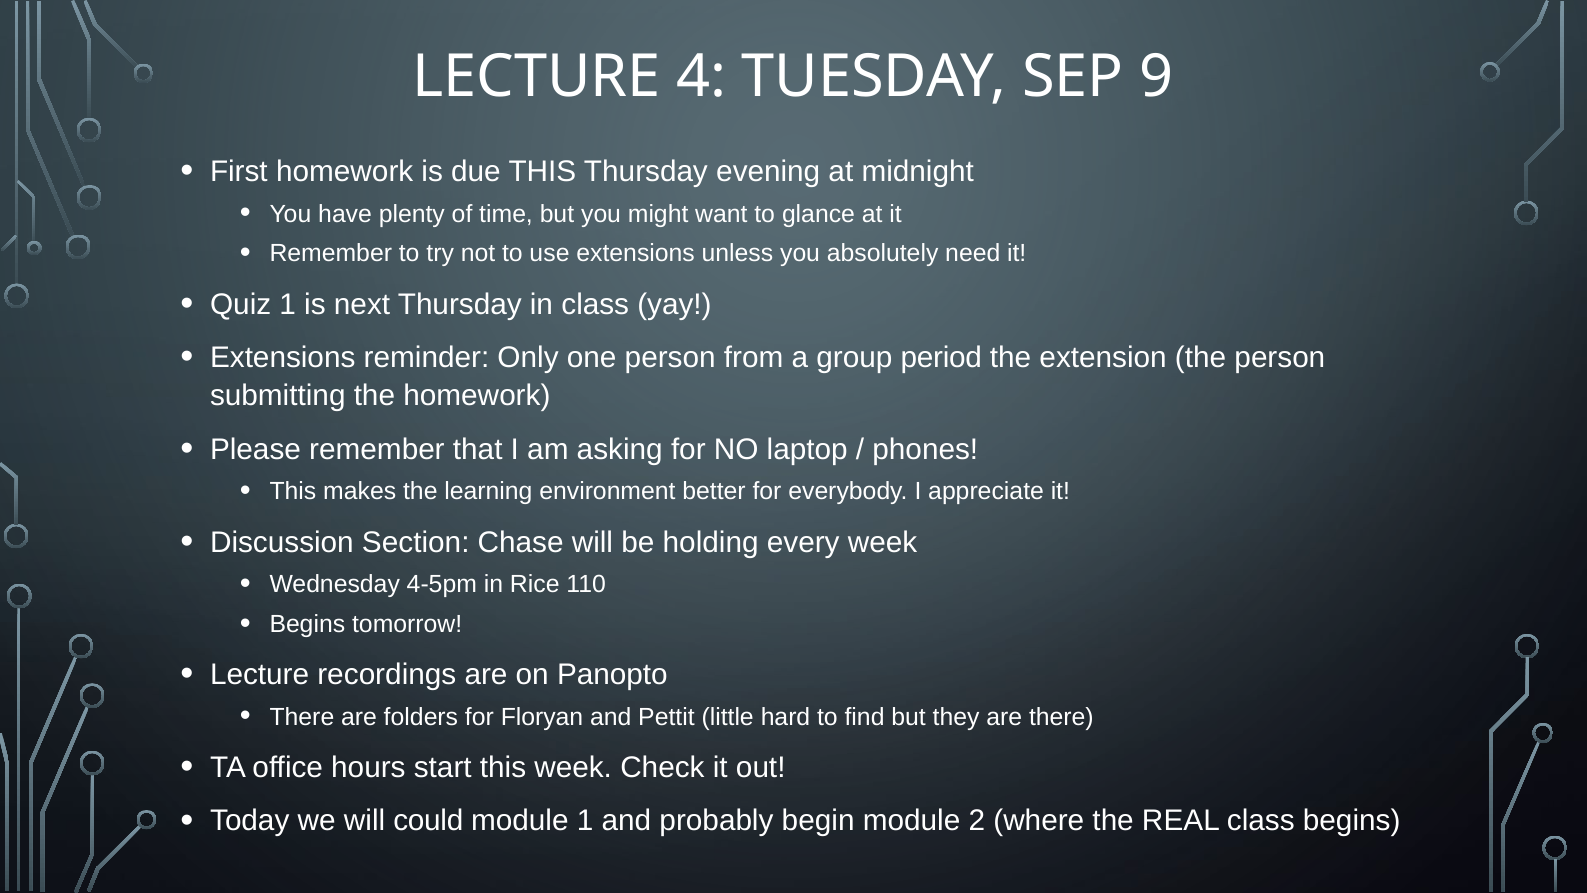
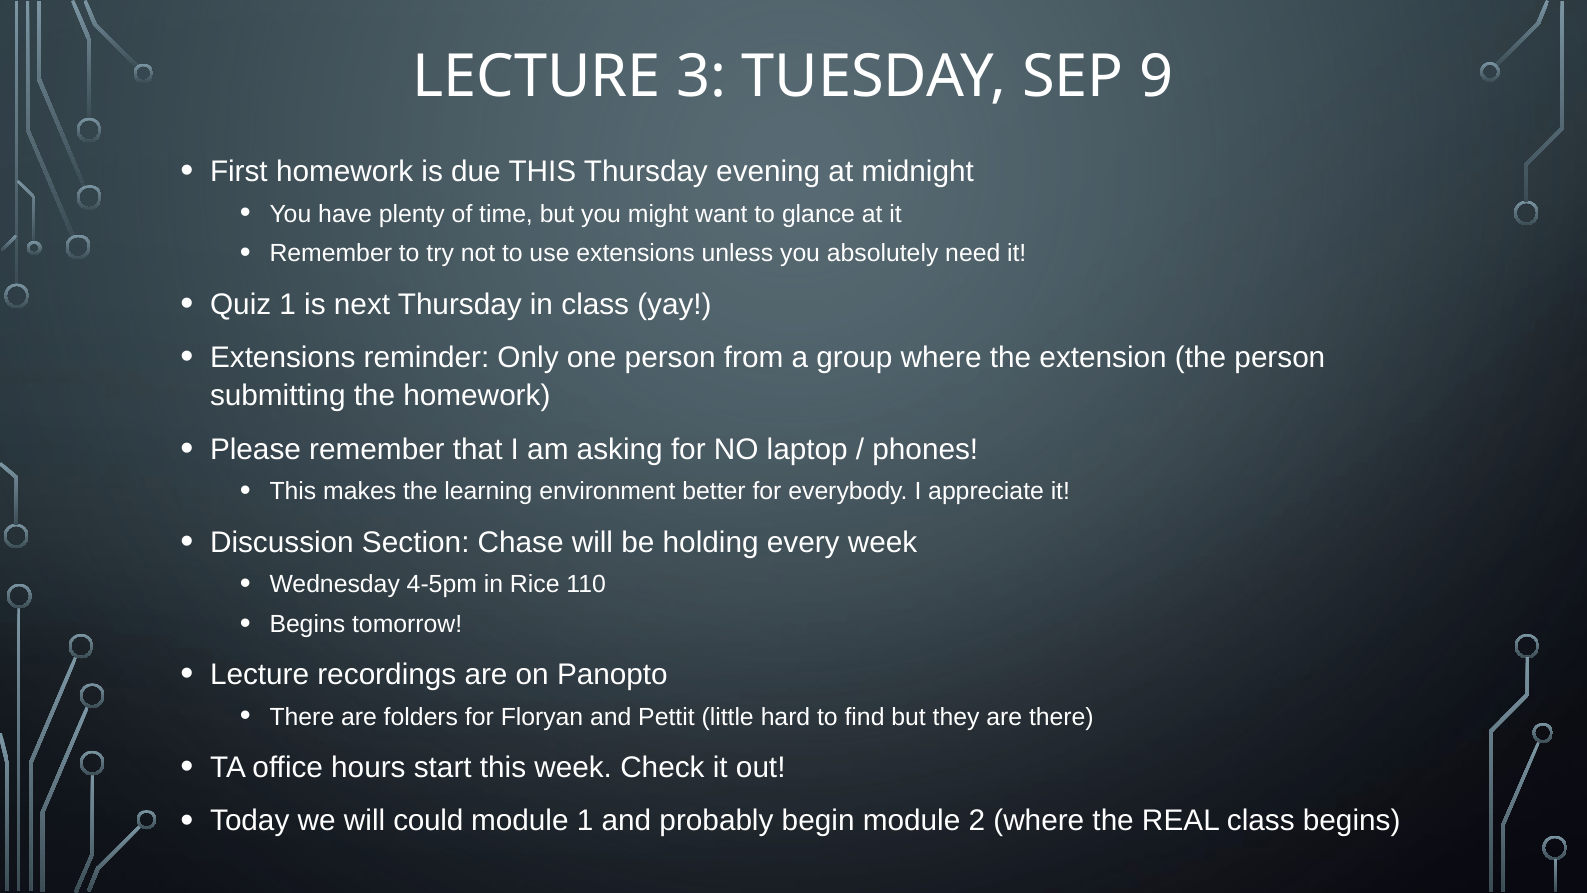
4: 4 -> 3 (701, 77)
group period: period -> where (941, 357)
